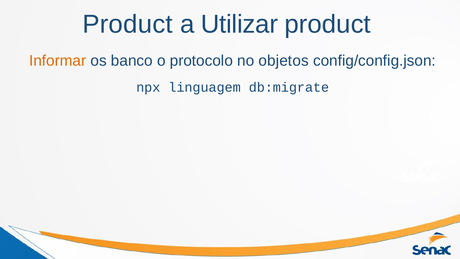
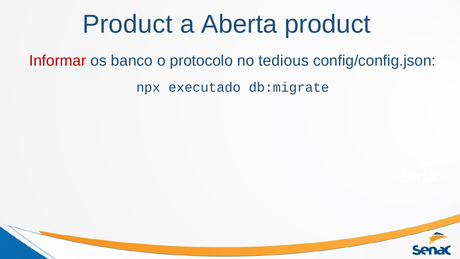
Utilizar: Utilizar -> Aberta (239, 24)
Informar colour: orange -> red (58, 61)
objetos: objetos -> tedious (284, 61)
linguagem: linguagem -> executado (205, 87)
